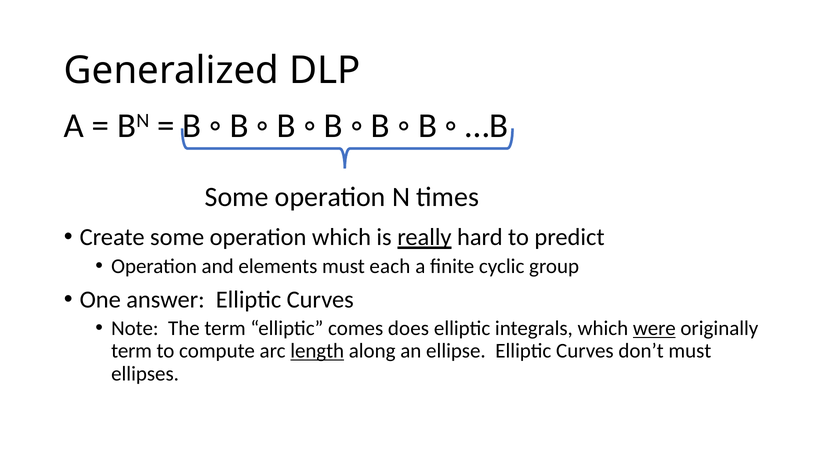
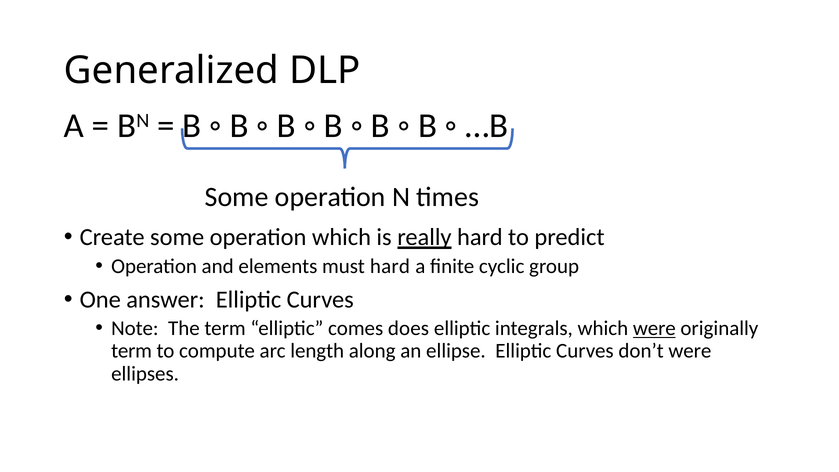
must each: each -> hard (390, 266)
length underline: present -> none (317, 351)
don’t must: must -> were (690, 351)
